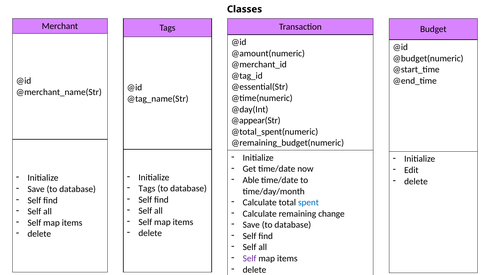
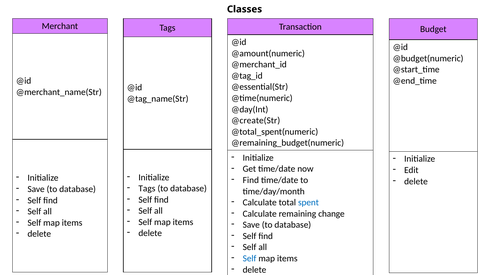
@appear(Str: @appear(Str -> @create(Str (256, 121)
Able: Able -> Find (251, 180)
Self colour: purple -> blue (250, 259)
